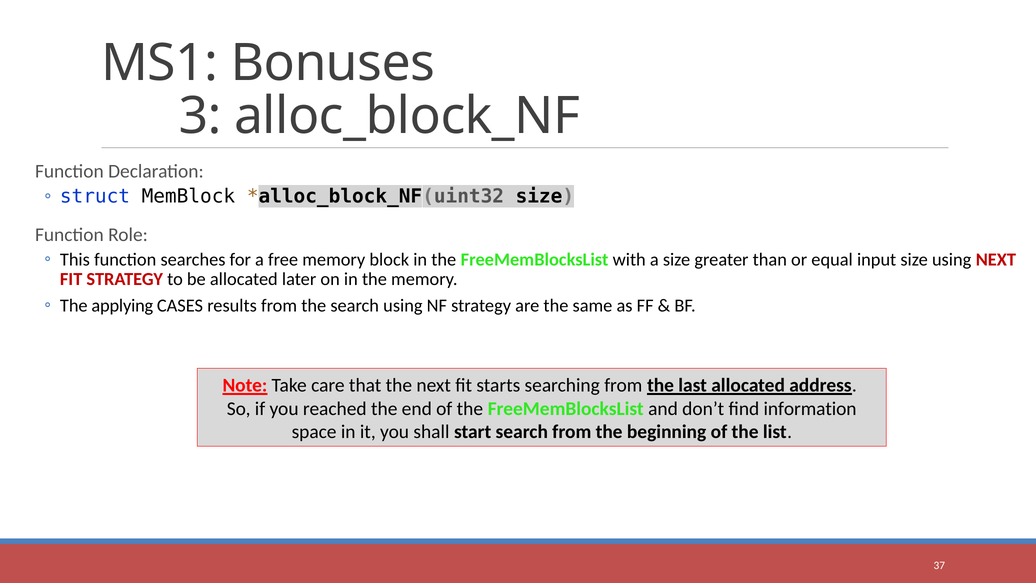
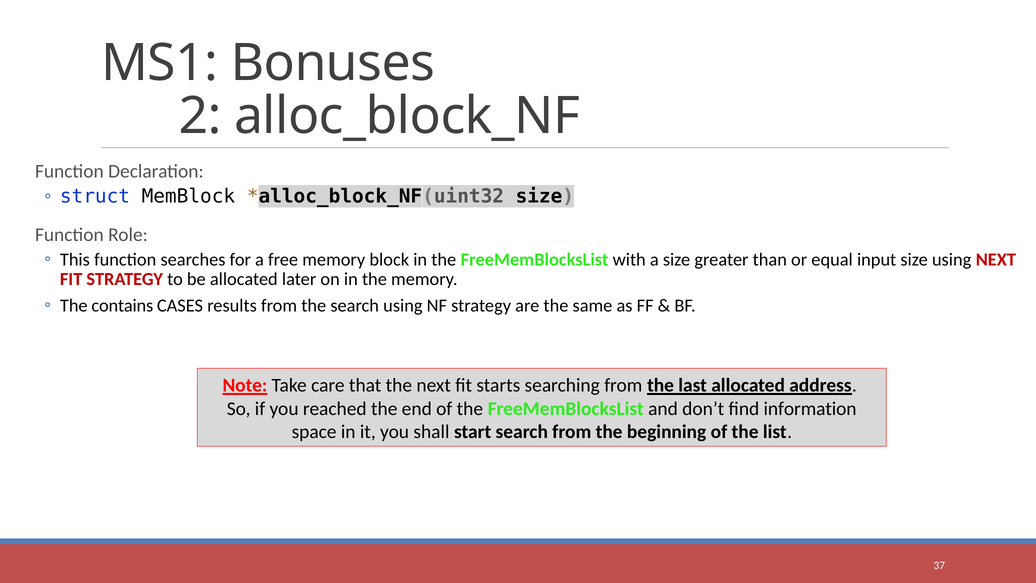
3: 3 -> 2 (200, 116)
applying: applying -> contains (122, 306)
